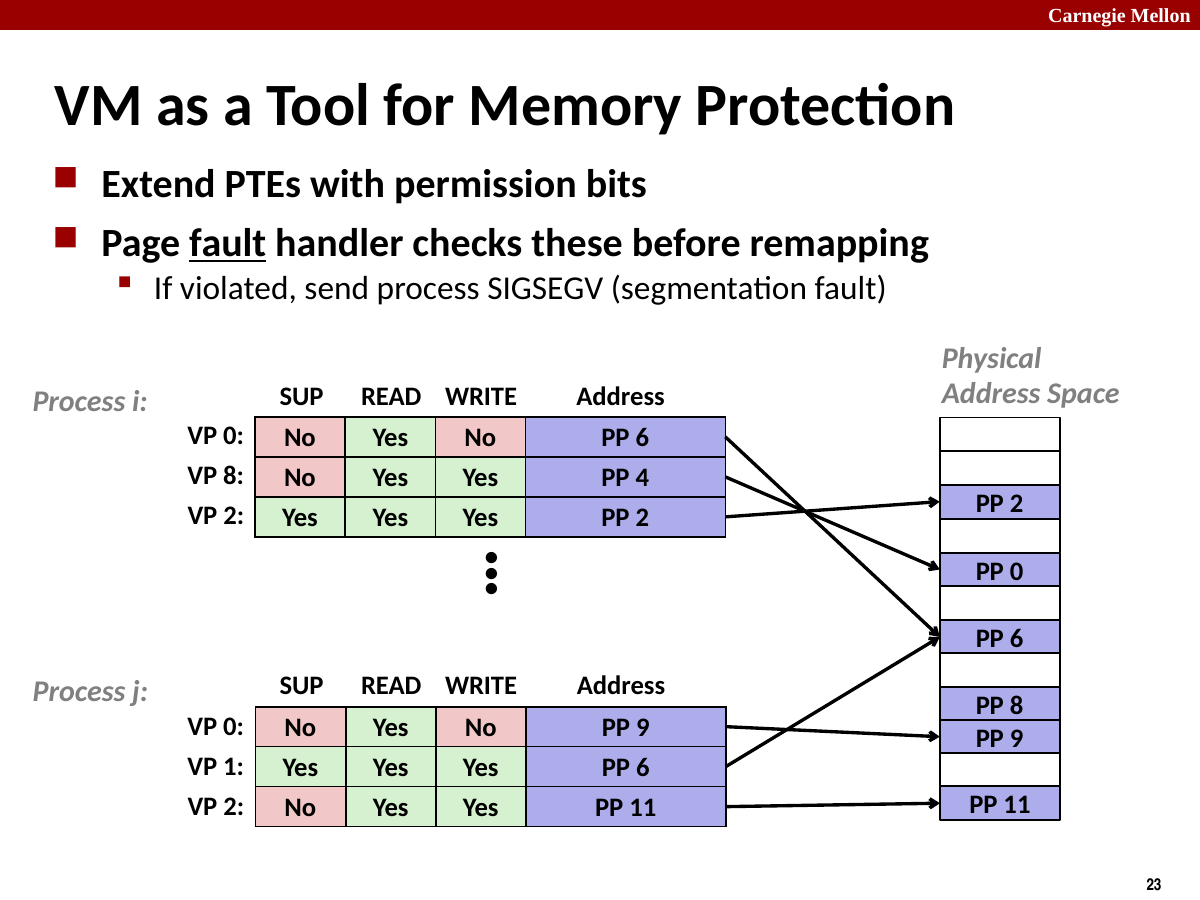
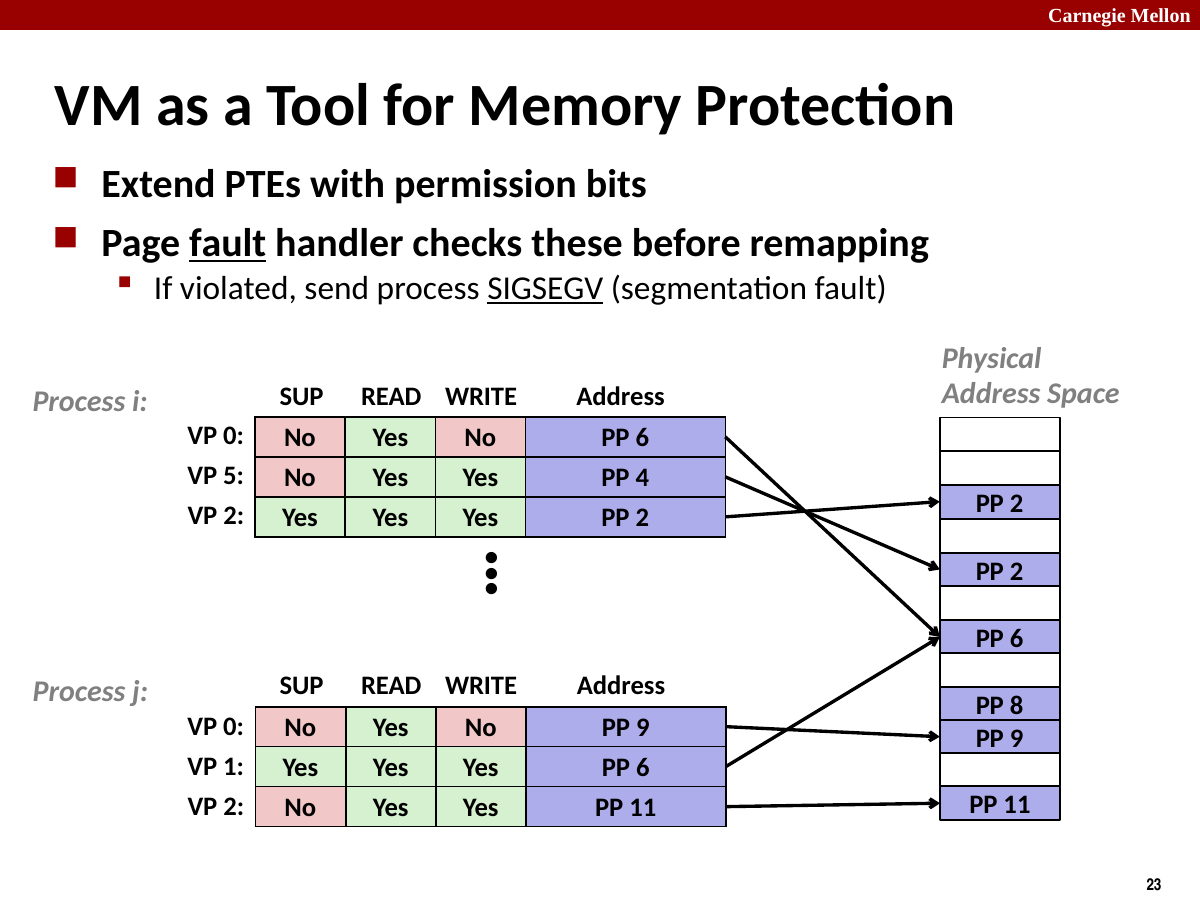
SIGSEGV underline: none -> present (545, 289)
VP 8: 8 -> 5 (234, 476)
0: 0 -> 2 (1017, 571)
